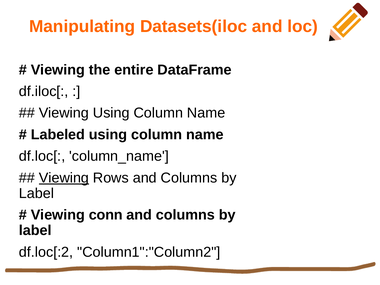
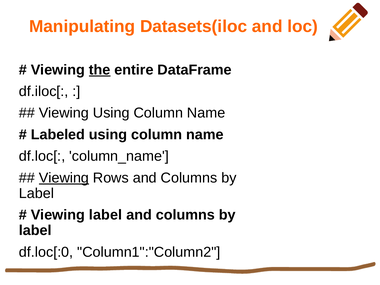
the underline: none -> present (100, 70)
Viewing conn: conn -> label (106, 215)
df.loc[:2: df.loc[:2 -> df.loc[:0 (46, 252)
